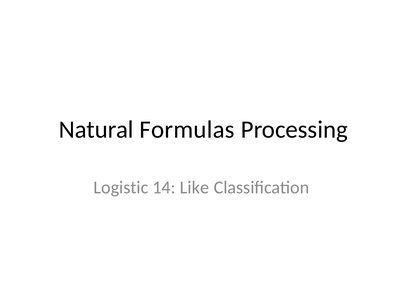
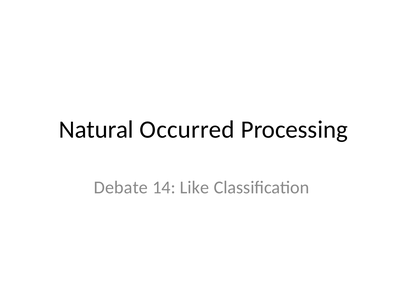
Formulas: Formulas -> Occurred (187, 129)
Logistic: Logistic -> Debate (121, 187)
